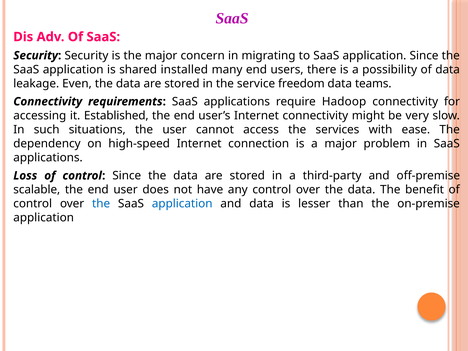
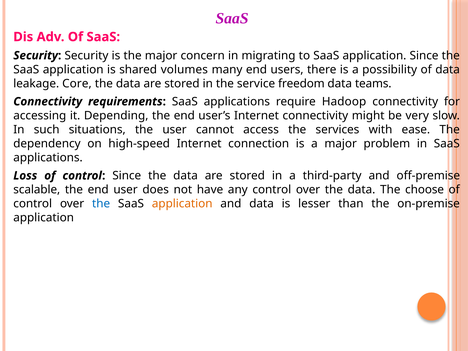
installed: installed -> volumes (184, 70)
Even: Even -> Core (77, 84)
Established: Established -> Depending (116, 116)
benefit: benefit -> choose (425, 190)
application colour: blue -> orange (182, 204)
